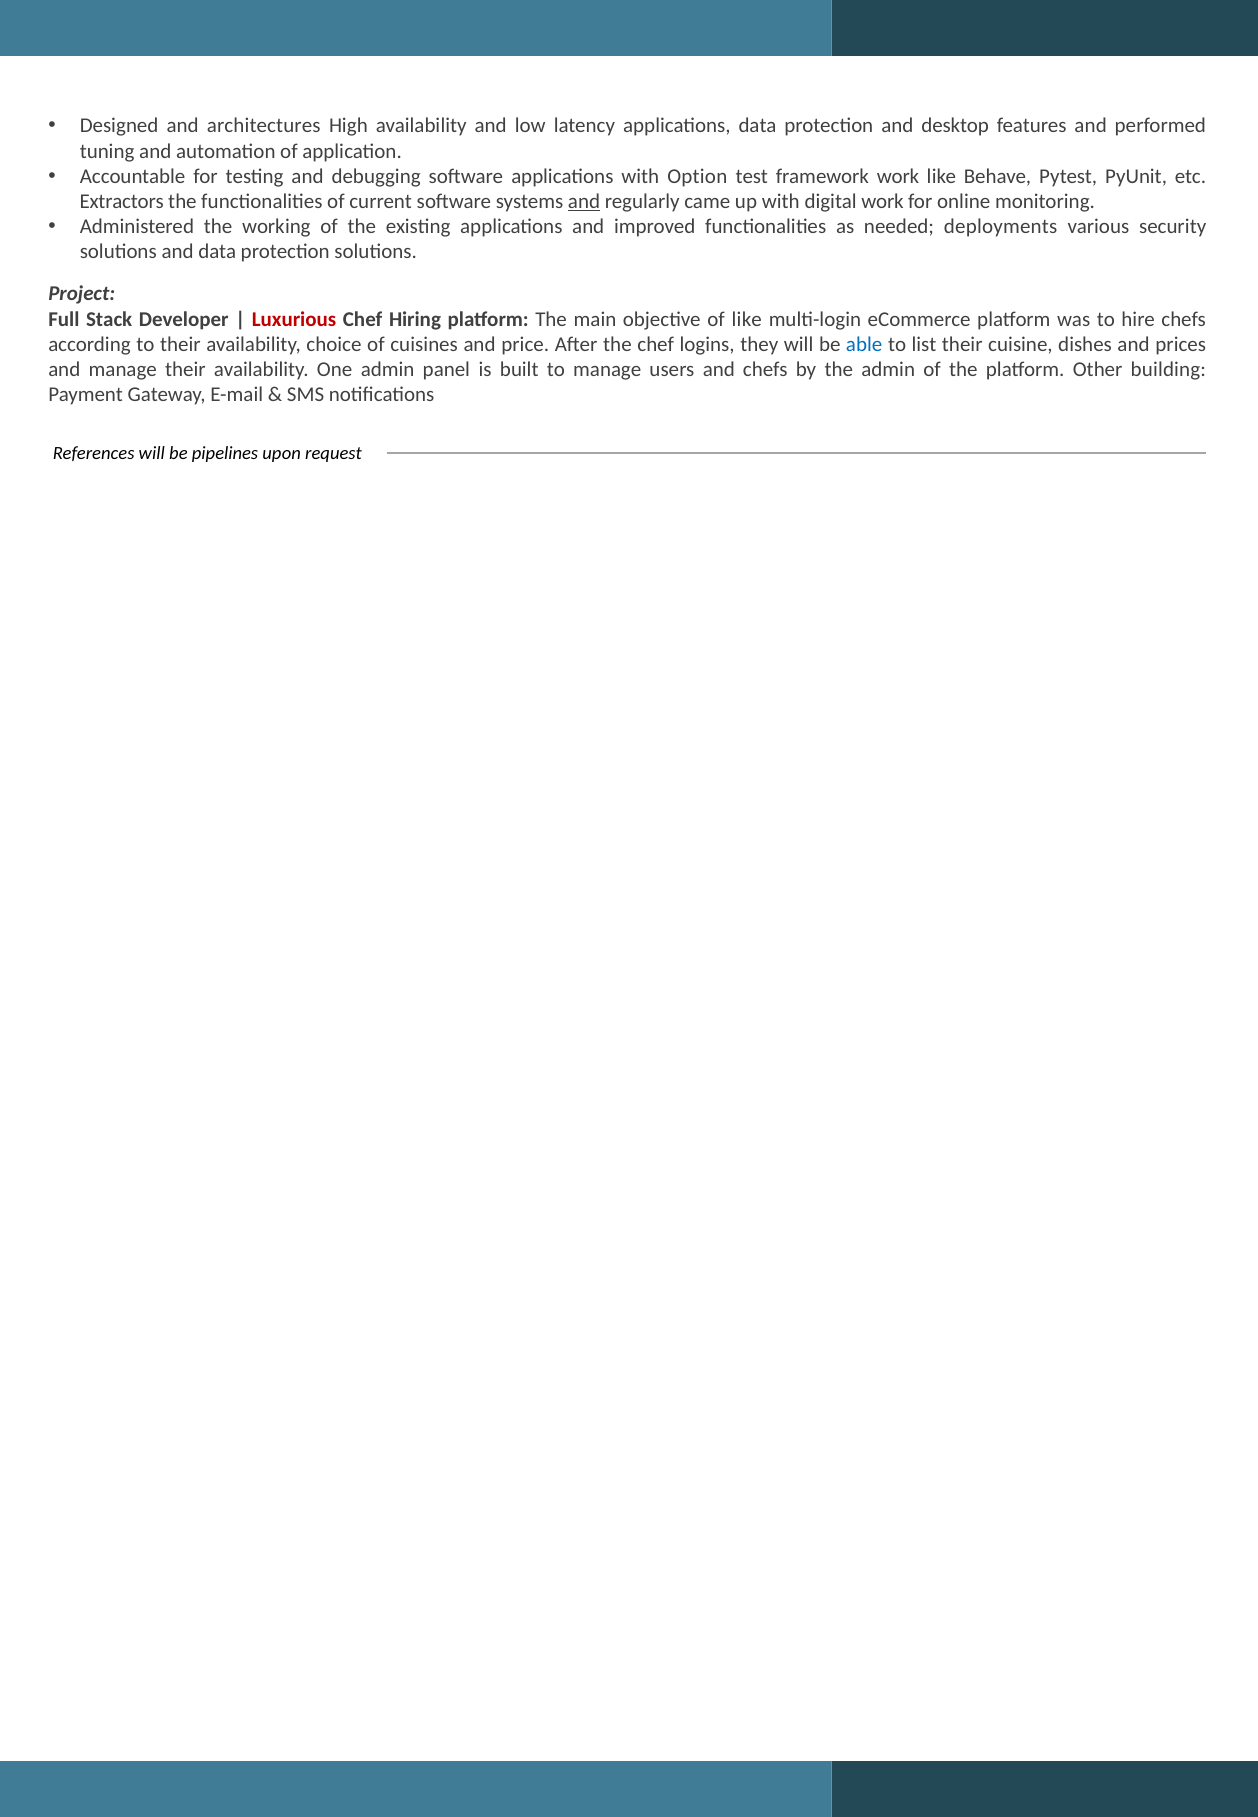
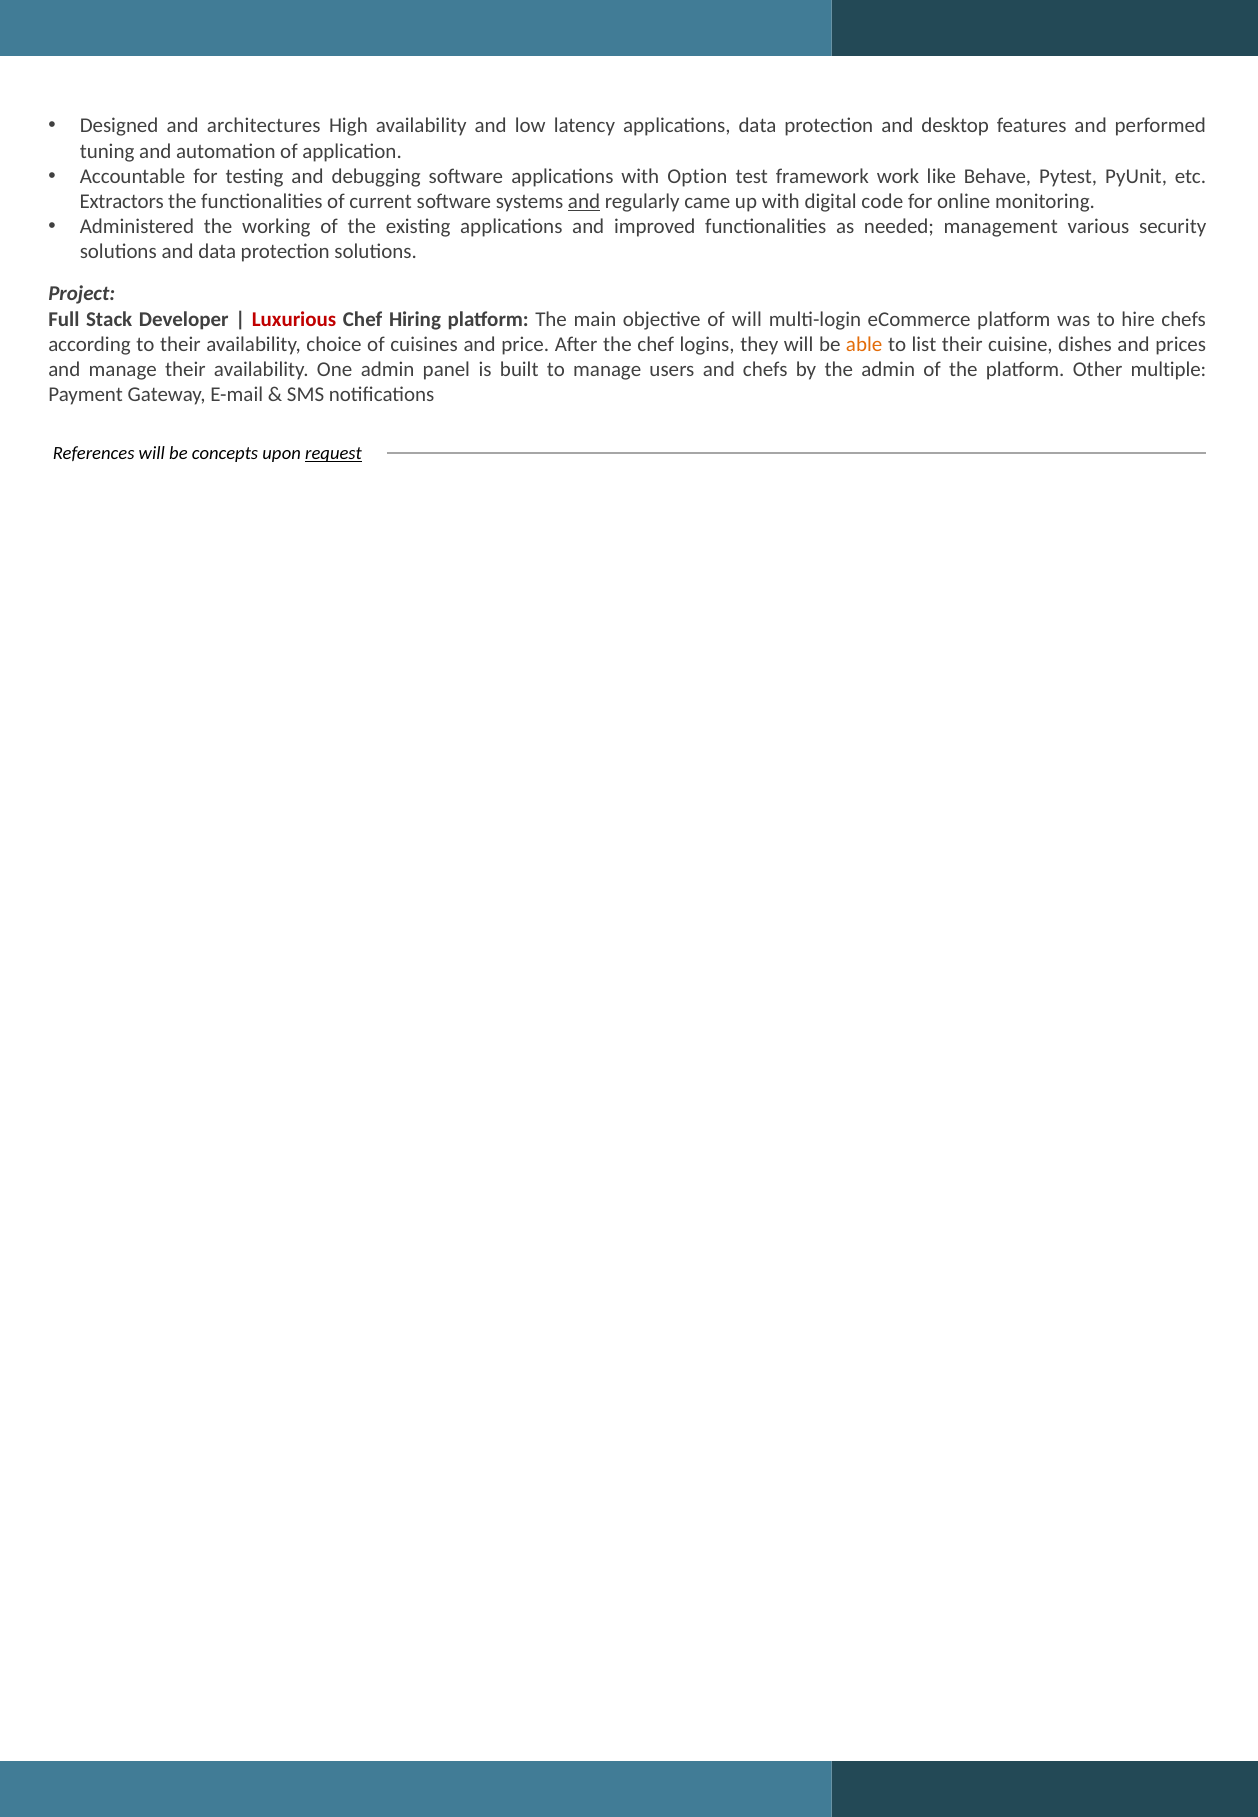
digital work: work -> code (882, 202)
deployments: deployments -> management (1001, 227)
of like: like -> will (747, 319)
able colour: blue -> orange (864, 344)
building: building -> multiple (1168, 370)
pipelines: pipelines -> concepts (225, 454)
request underline: none -> present (334, 454)
